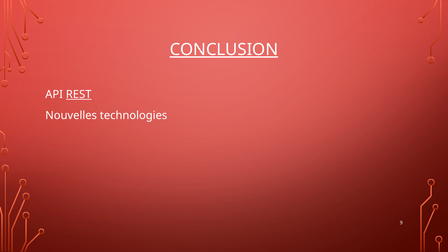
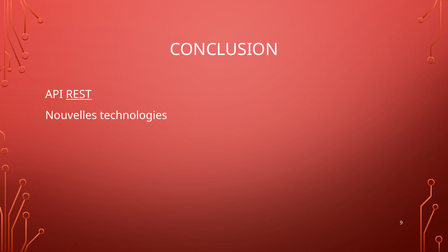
CONCLUSION underline: present -> none (224, 50)
